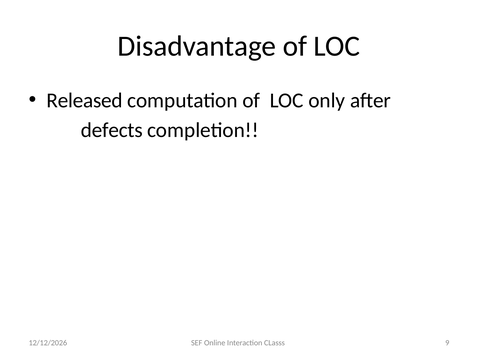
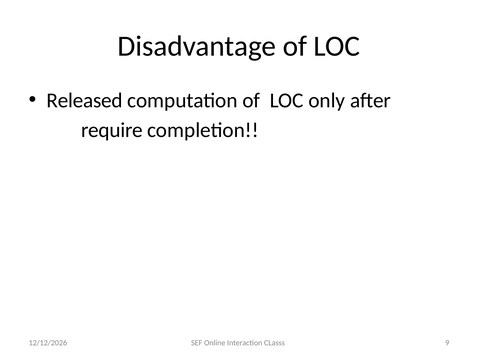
defects: defects -> require (112, 130)
